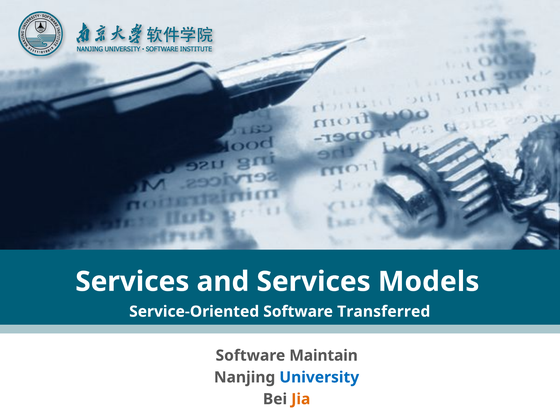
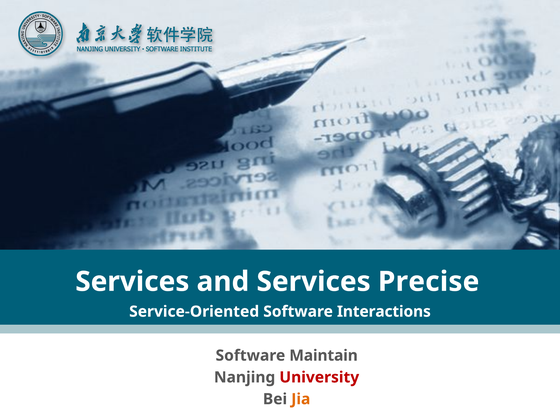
Models: Models -> Precise (429, 282)
Transferred: Transferred -> Interactions (384, 312)
University colour: blue -> red (319, 377)
